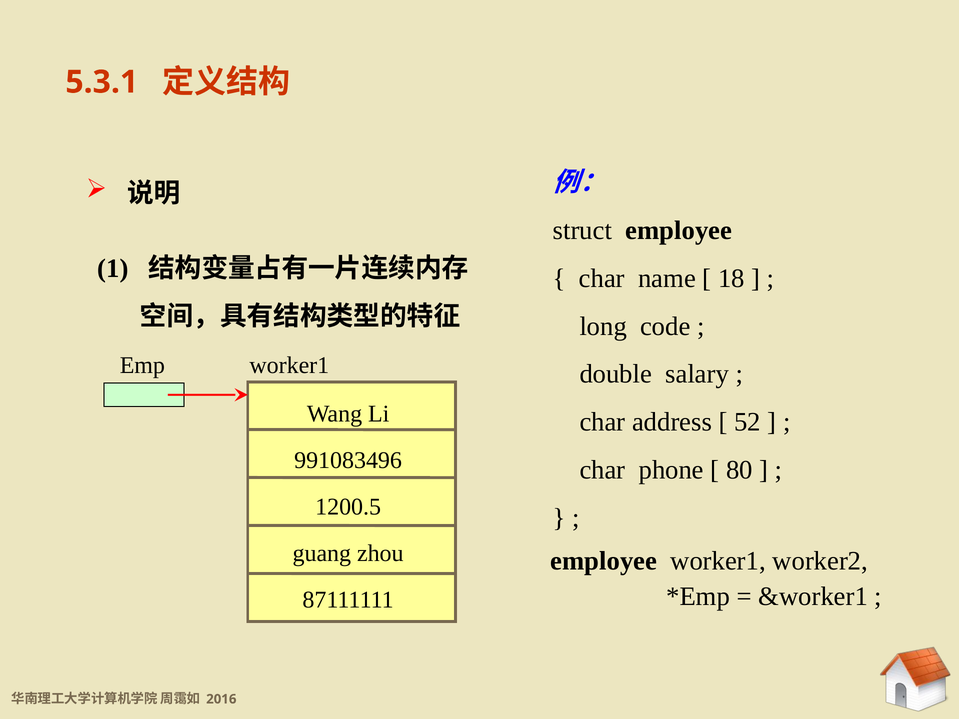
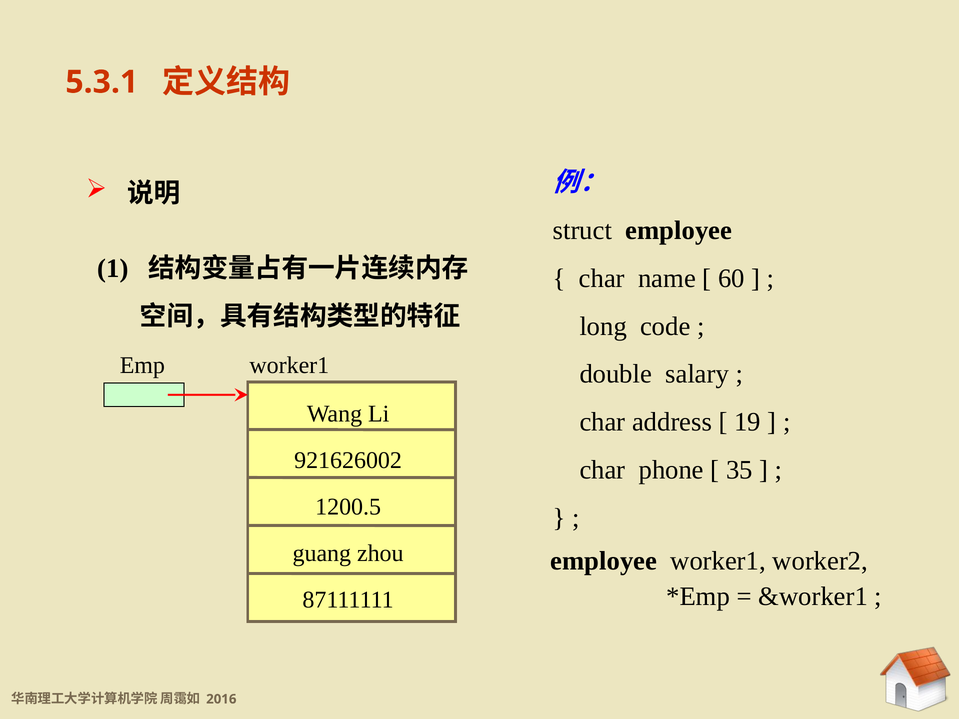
18: 18 -> 60 (731, 278)
52: 52 -> 19 (748, 422)
991083496: 991083496 -> 921626002 (348, 460)
80: 80 -> 35 (739, 470)
